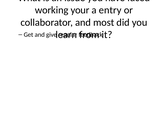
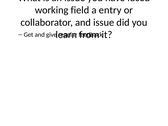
your: your -> field (80, 10)
and most: most -> issue (104, 22)
